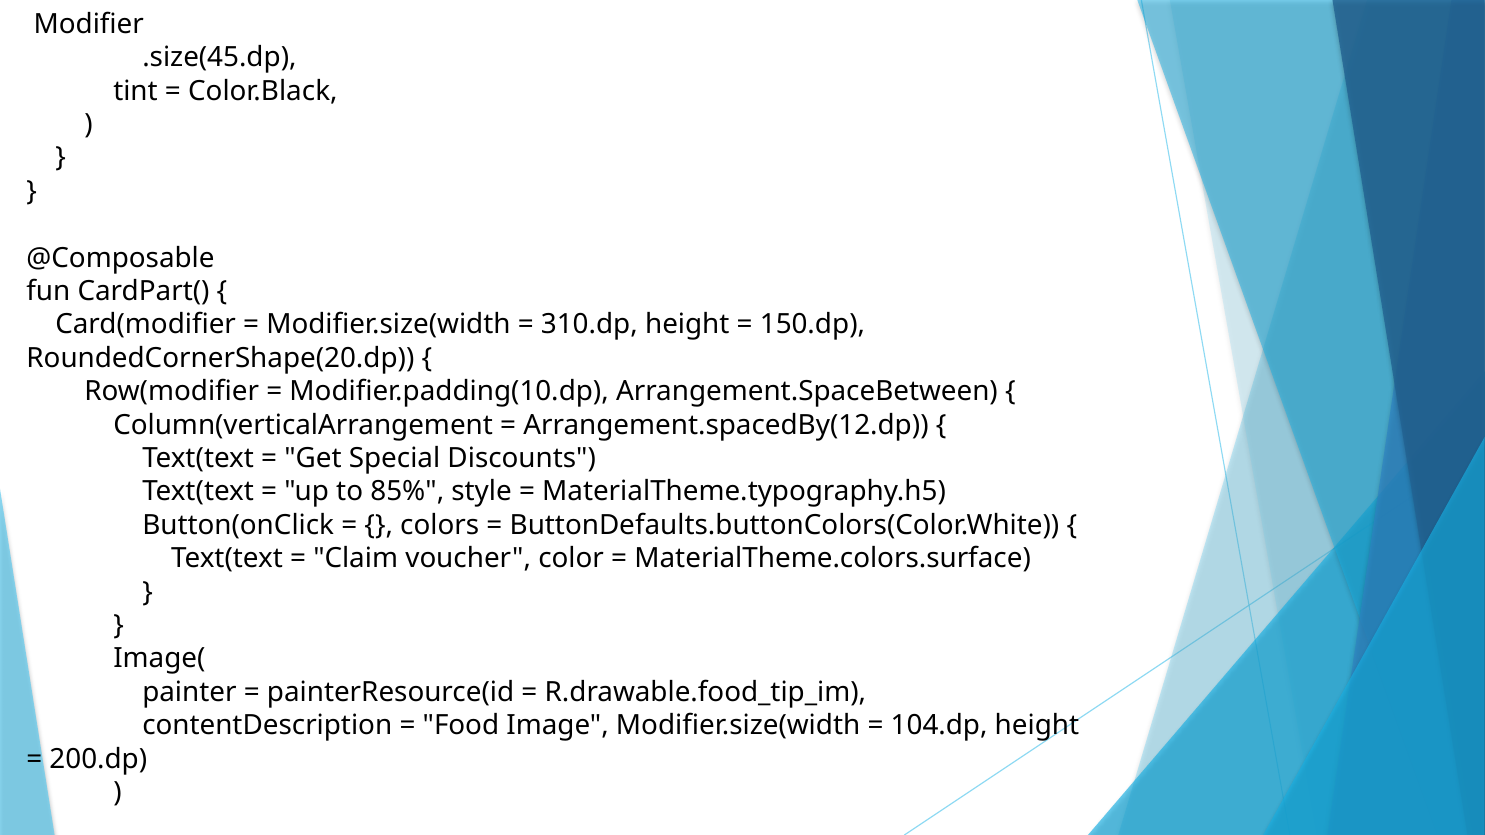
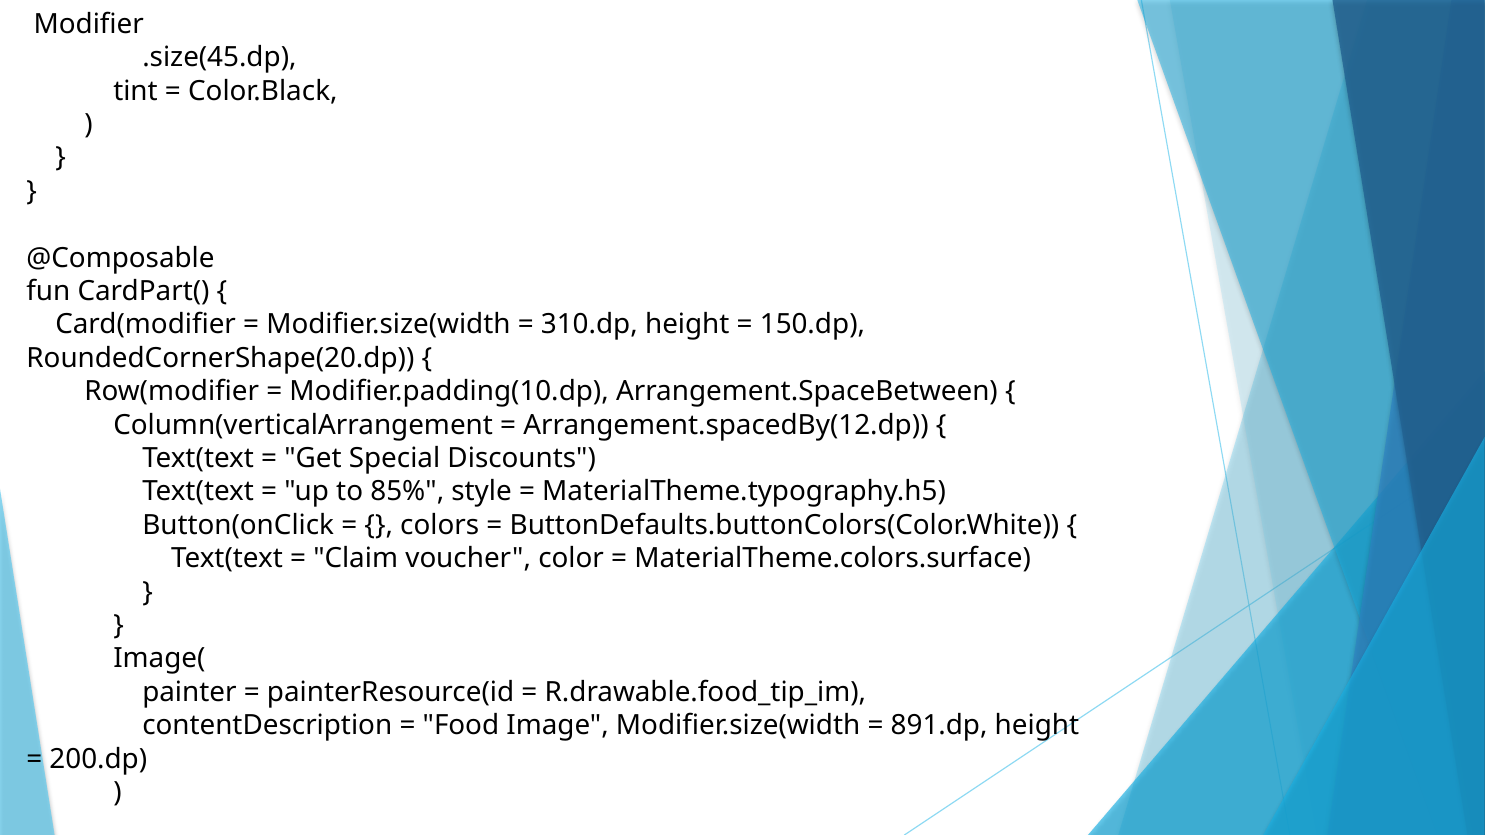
104.dp: 104.dp -> 891.dp (939, 726)
